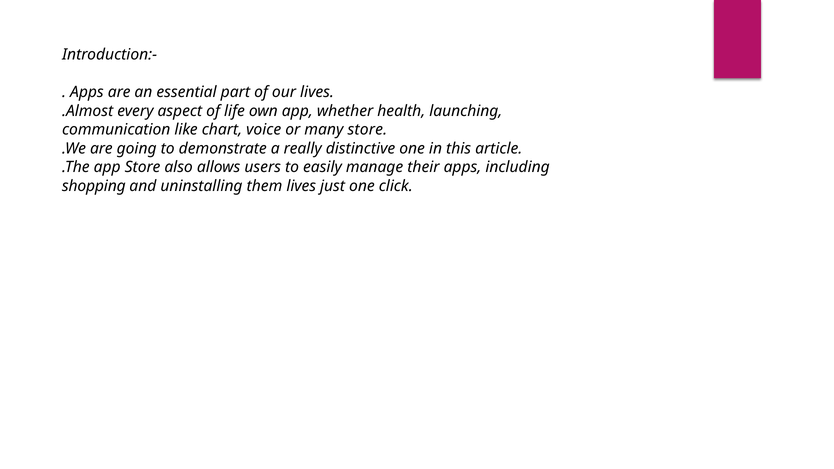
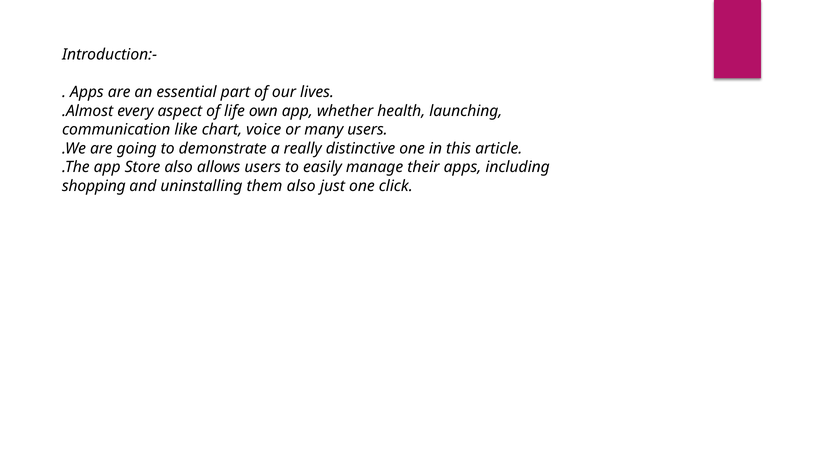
many store: store -> users (367, 130)
them lives: lives -> also (301, 186)
